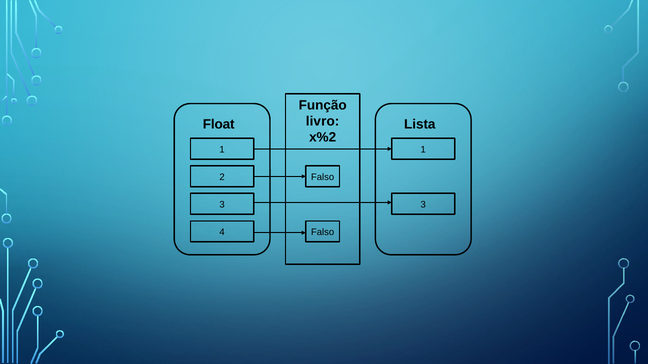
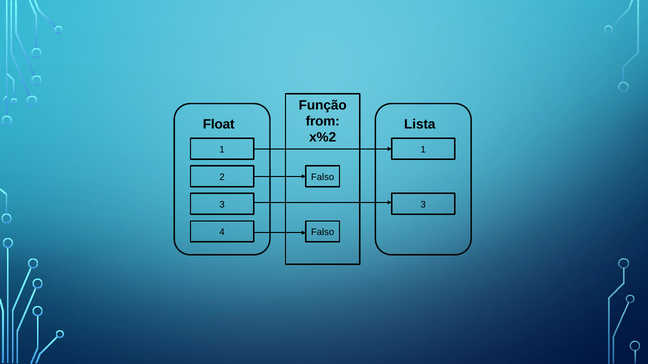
livro: livro -> from (323, 121)
